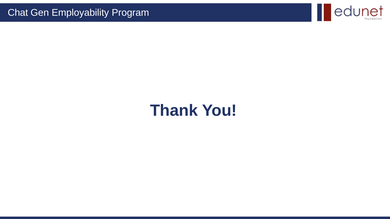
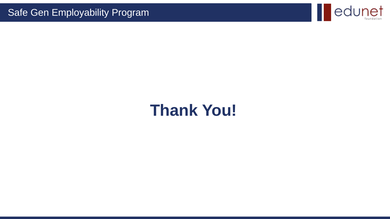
Chat: Chat -> Safe (18, 13)
